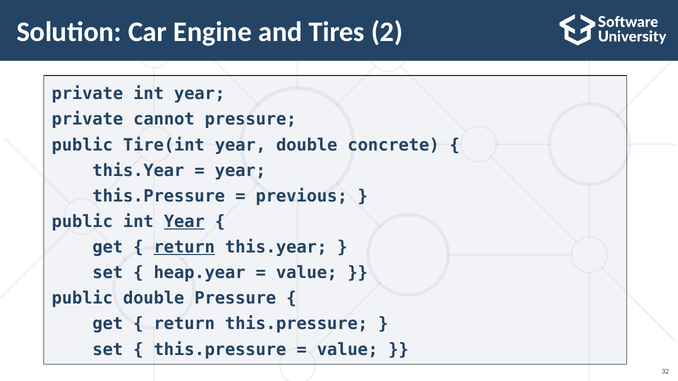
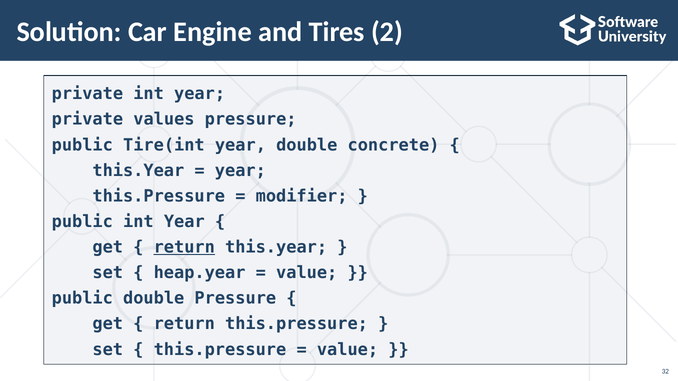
cannot: cannot -> values (164, 120)
previous: previous -> modifier (302, 196)
Year underline: present -> none (184, 222)
